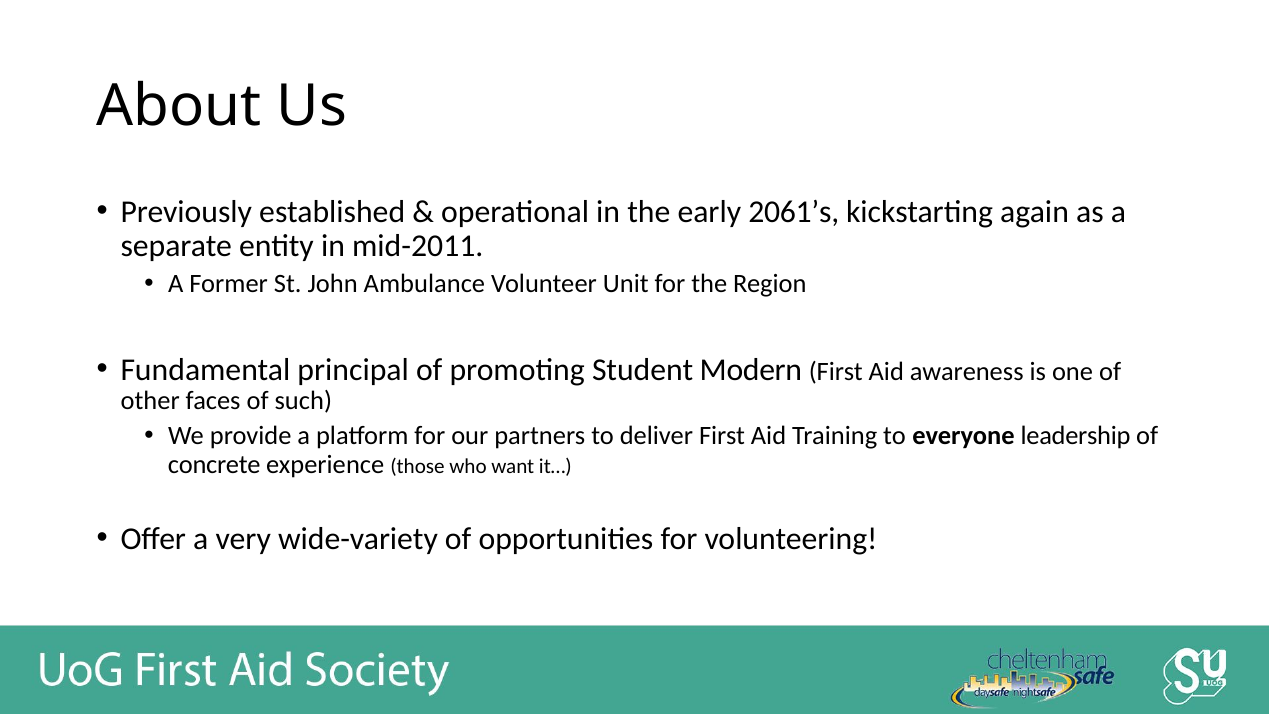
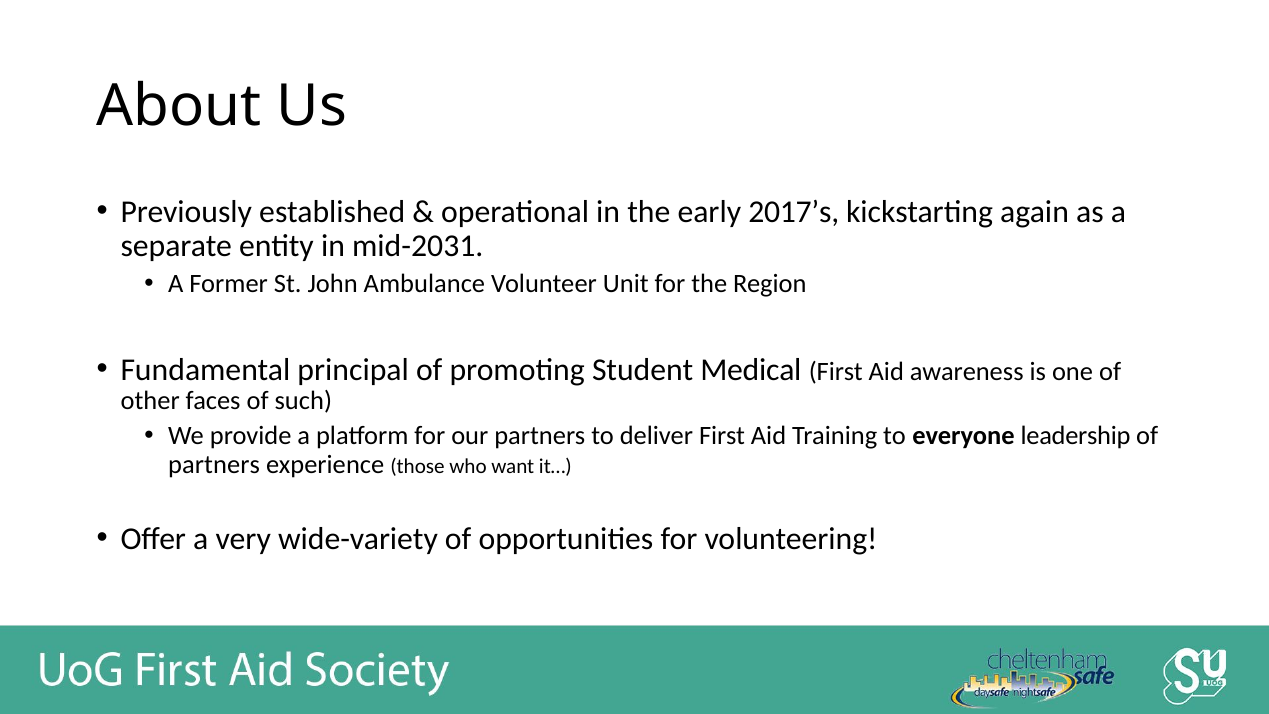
2061’s: 2061’s -> 2017’s (794, 212)
mid-2011: mid-2011 -> mid-2031 (418, 246)
Modern: Modern -> Medical (751, 369)
concrete: concrete -> partners (214, 465)
